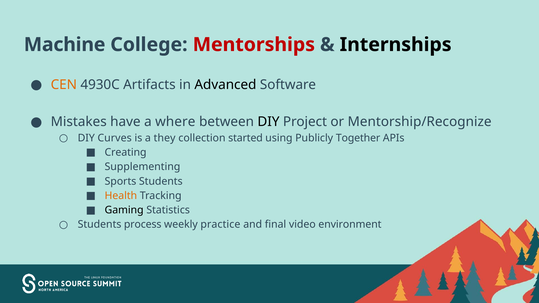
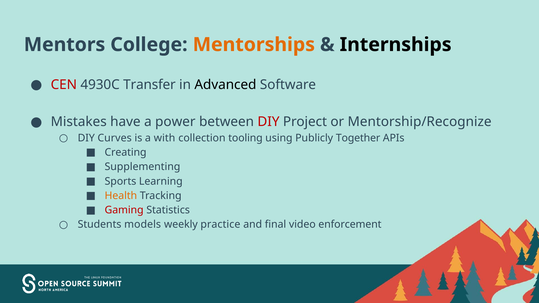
Machine: Machine -> Mentors (65, 45)
Mentorships colour: red -> orange (254, 45)
CEN colour: orange -> red (64, 85)
Artifacts: Artifacts -> Transfer (149, 85)
where: where -> power (175, 122)
DIY colour: black -> red (268, 122)
they: they -> with (165, 138)
started: started -> tooling (245, 138)
Sports Students: Students -> Learning (161, 181)
Gaming colour: black -> red (124, 210)
process: process -> models (143, 225)
environment: environment -> enforcement (350, 225)
